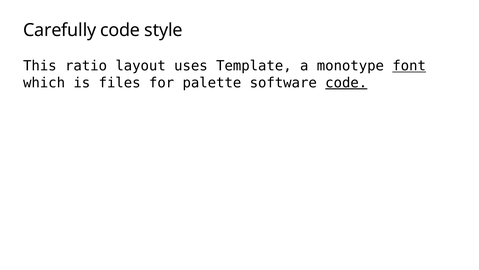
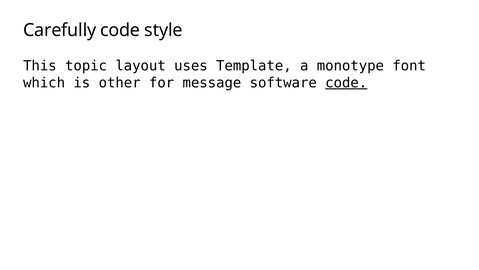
ratio: ratio -> topic (86, 66)
font underline: present -> none (409, 66)
files: files -> other (120, 83)
palette: palette -> message (212, 83)
